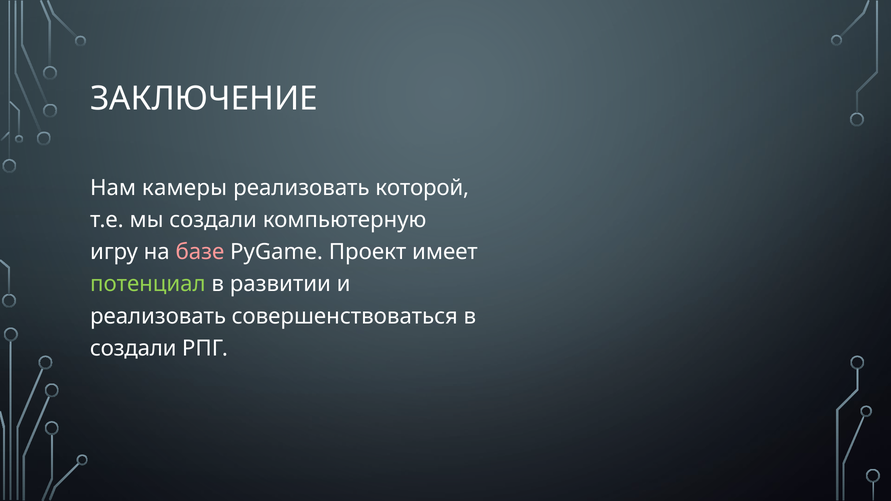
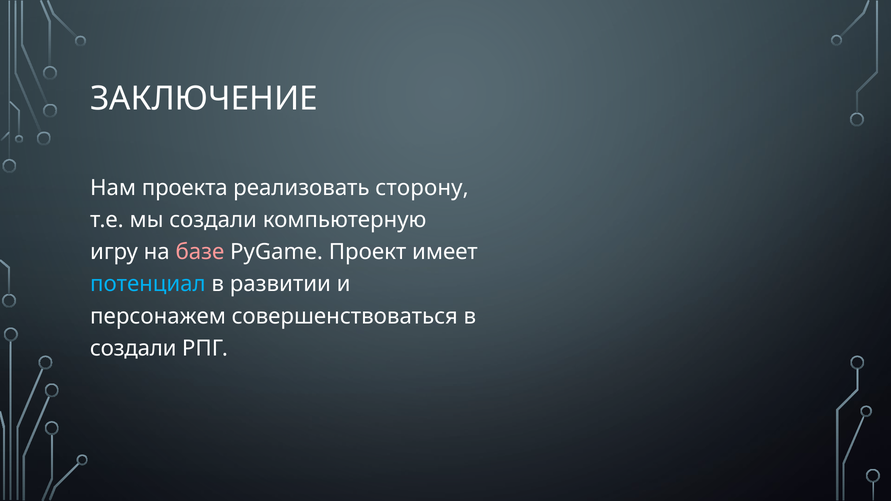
камеры: камеры -> проекта (185, 188)
которой: которой -> сторону (422, 188)
потенциал colour: light green -> light blue (148, 284)
реализовать: реализовать -> персонажем (158, 316)
